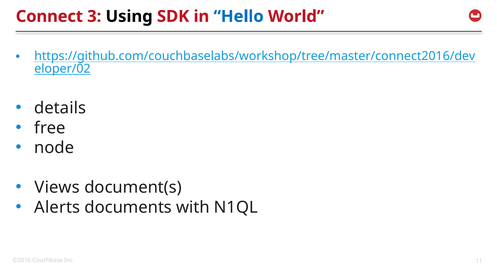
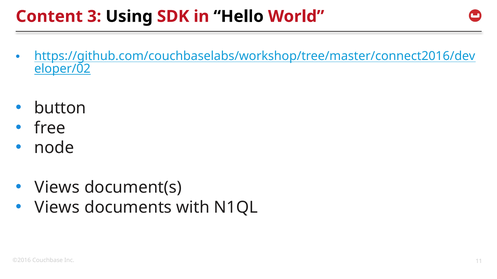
Connect: Connect -> Content (49, 16)
Hello colour: blue -> black (239, 16)
details: details -> button (60, 108)
Alerts: Alerts -> Views (57, 208)
